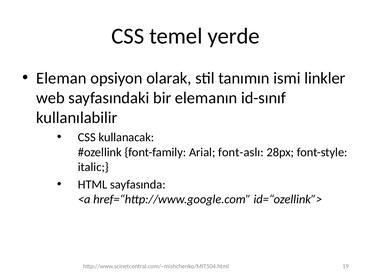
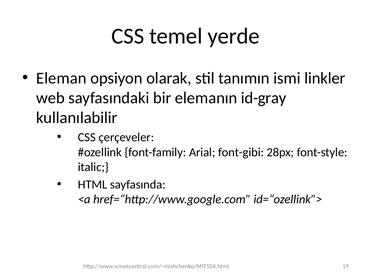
id-sınıf: id-sınıf -> id-gray (264, 98)
kullanacak: kullanacak -> çerçeveler (126, 137)
font-aslı: font-aslı -> font-gibi (241, 152)
